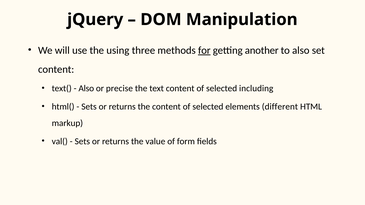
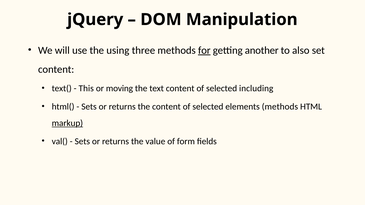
Also: Also -> This (86, 89)
precise: precise -> moving (119, 89)
elements different: different -> methods (280, 107)
markup underline: none -> present (67, 123)
